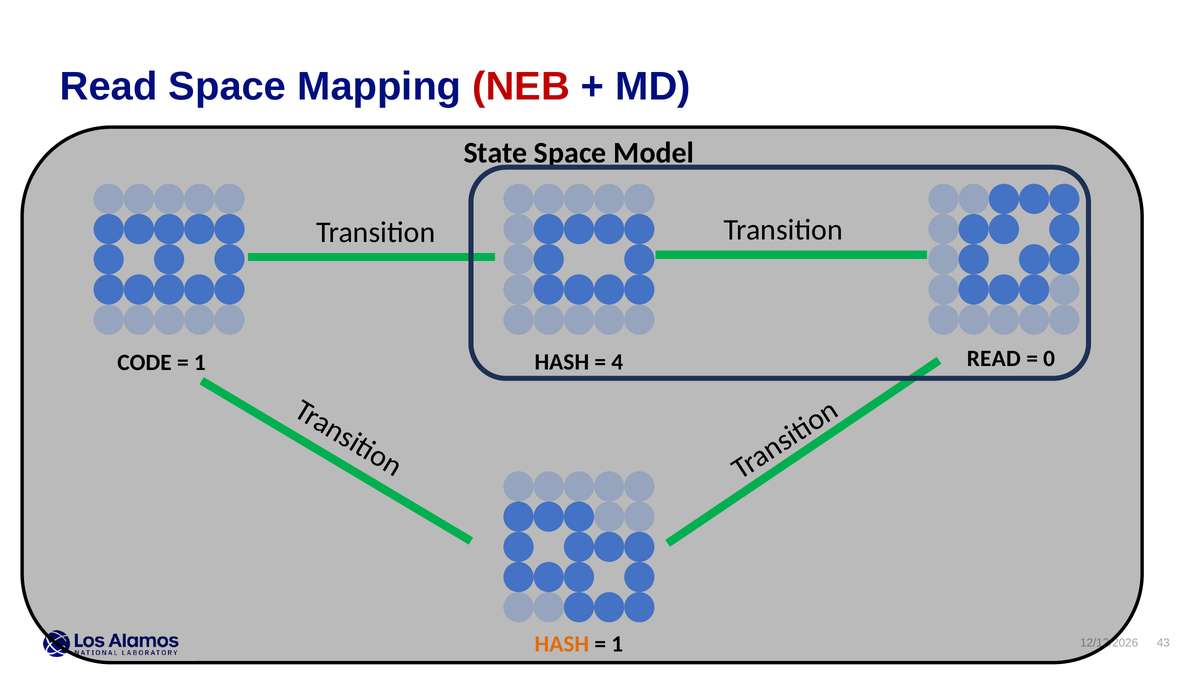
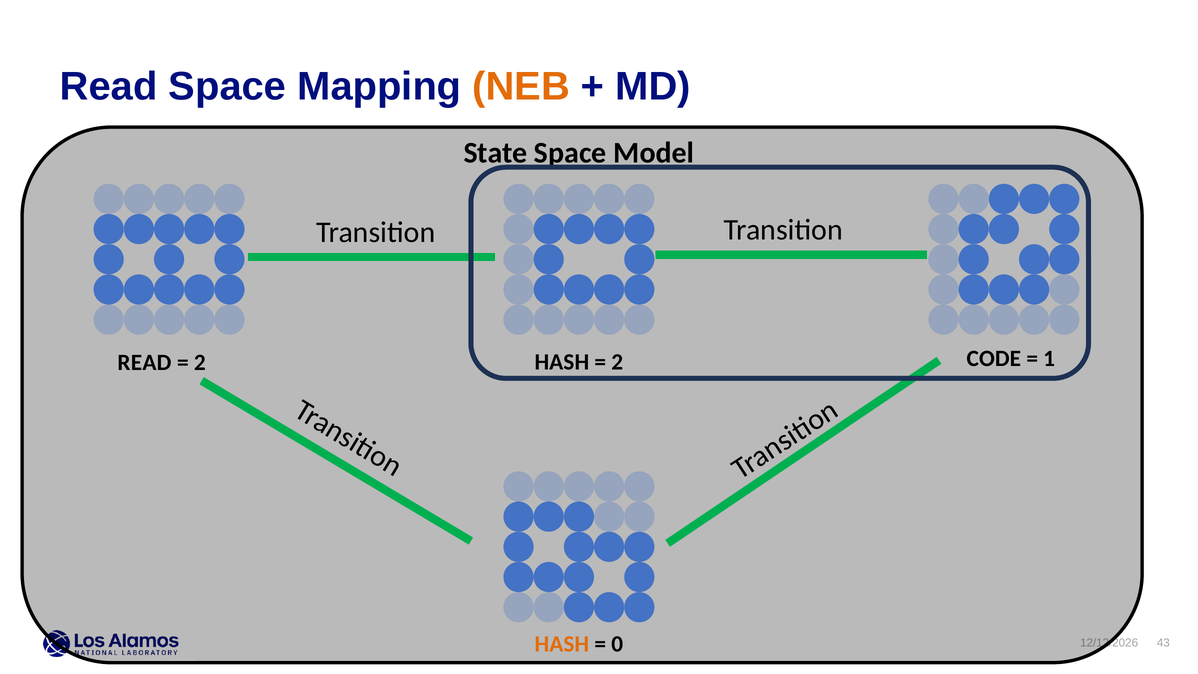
NEB colour: red -> orange (521, 87)
READ: READ -> CODE (994, 359)
0: 0 -> 1 (1049, 359)
4: 4 -> 2 (617, 362)
CODE: CODE -> READ (144, 362)
1: 1 -> 2 (200, 362)
1: 1 -> 0 (617, 644)
